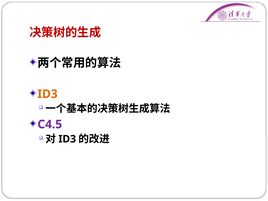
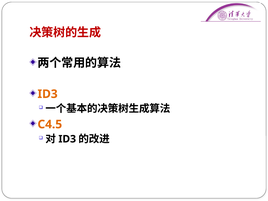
C4.5 colour: purple -> orange (50, 124)
